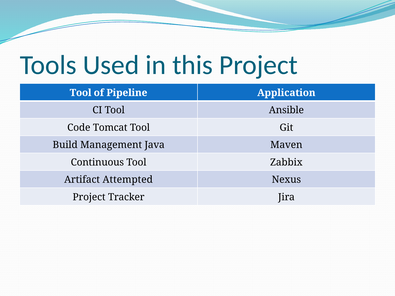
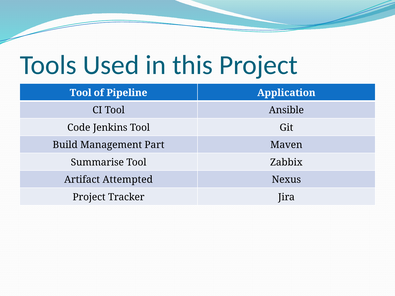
Tomcat: Tomcat -> Jenkins (110, 128)
Java: Java -> Part (154, 145)
Continuous: Continuous -> Summarise (97, 162)
